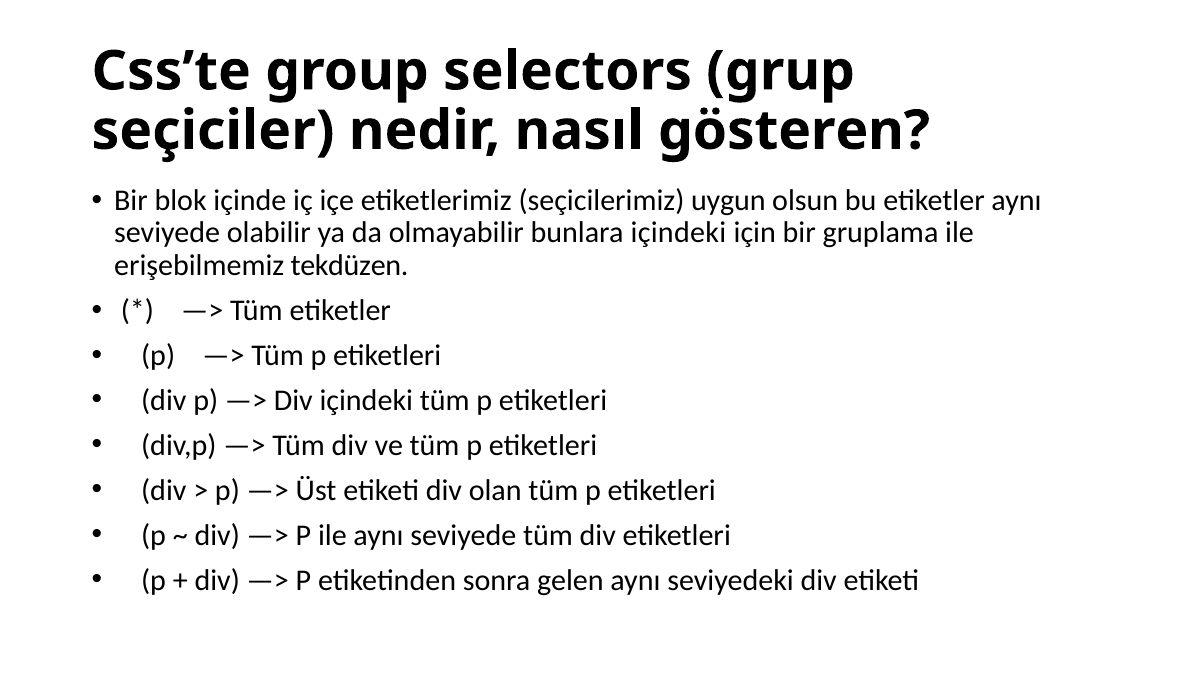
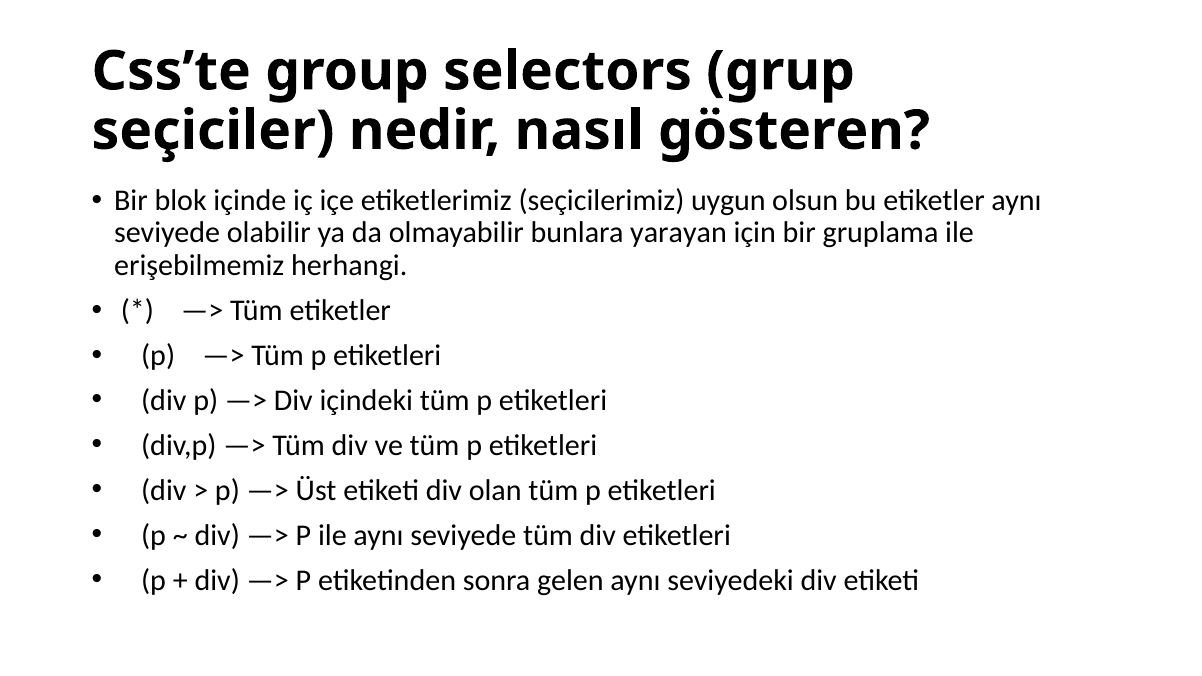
bunlara içindeki: içindeki -> yarayan (679, 233)
tekdüzen: tekdüzen -> herhangi (349, 265)
